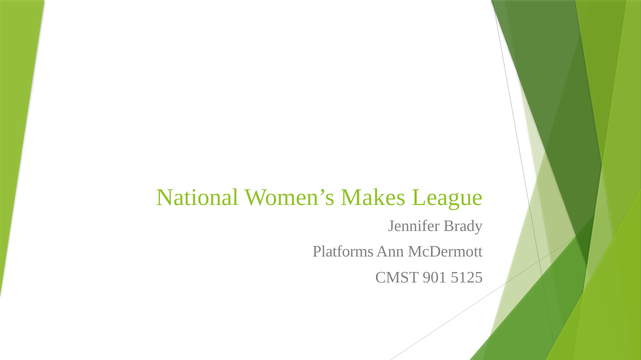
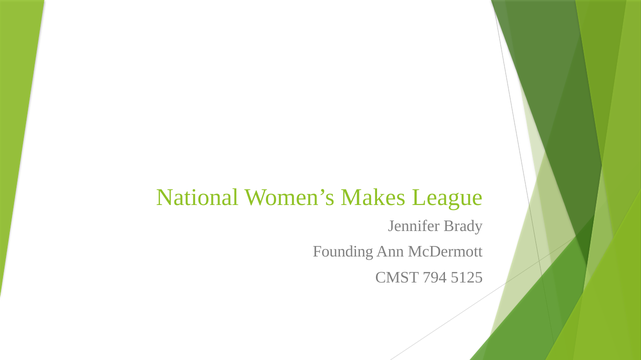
Platforms: Platforms -> Founding (343, 252)
901: 901 -> 794 (435, 278)
